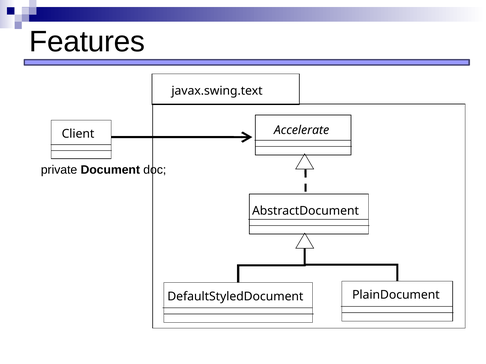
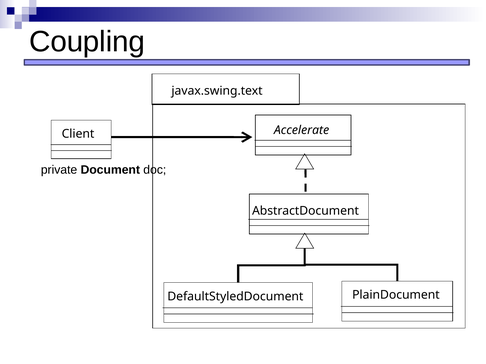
Features: Features -> Coupling (87, 42)
